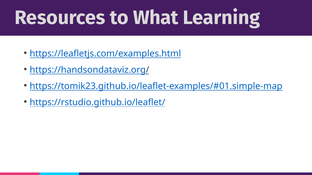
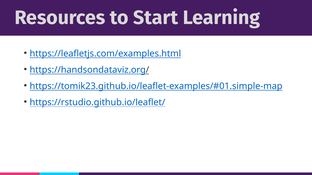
What: What -> Start (156, 18)
